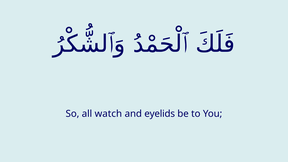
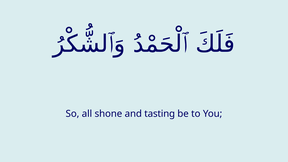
watch: watch -> shone (108, 114)
eyelids: eyelids -> tasting (160, 114)
